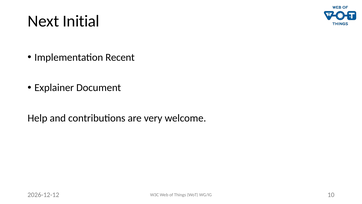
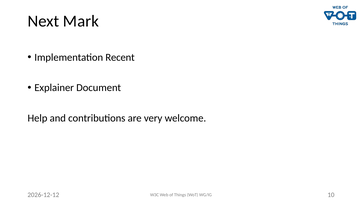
Initial: Initial -> Mark (81, 21)
